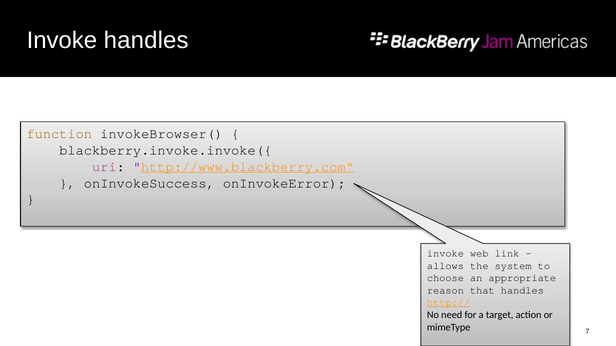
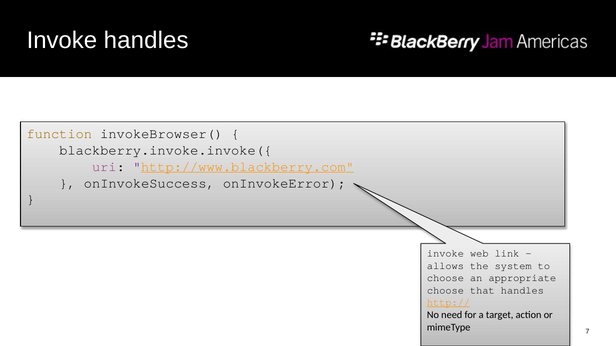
reason: reason -> choose (445, 291)
